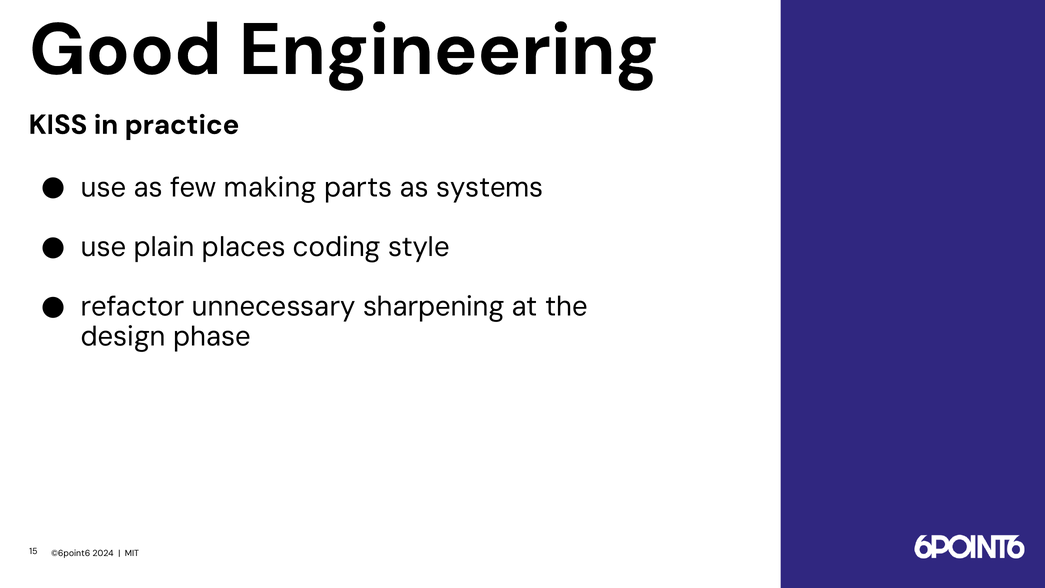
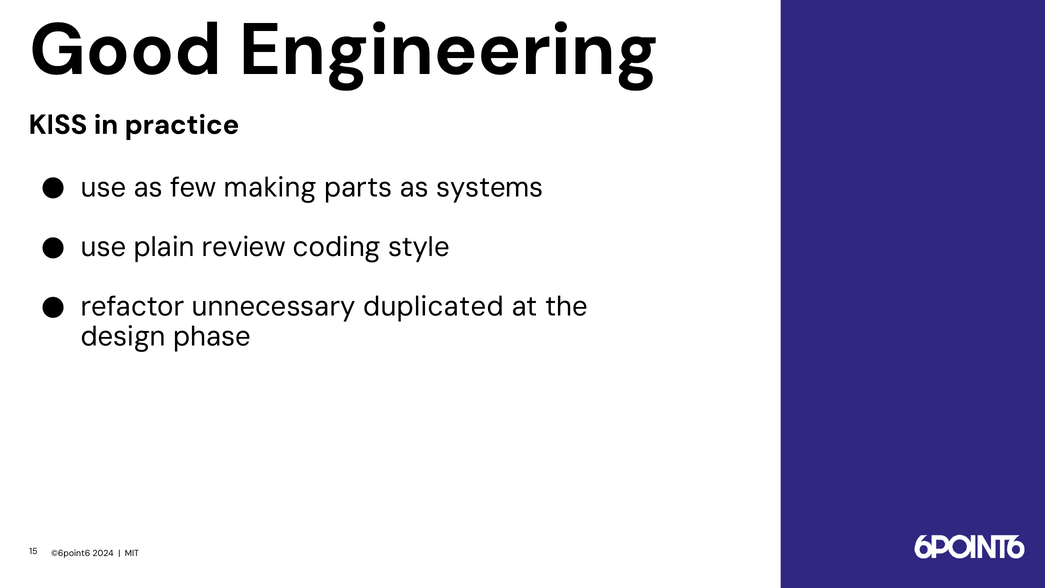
places: places -> review (244, 247)
sharpening: sharpening -> duplicated (434, 307)
